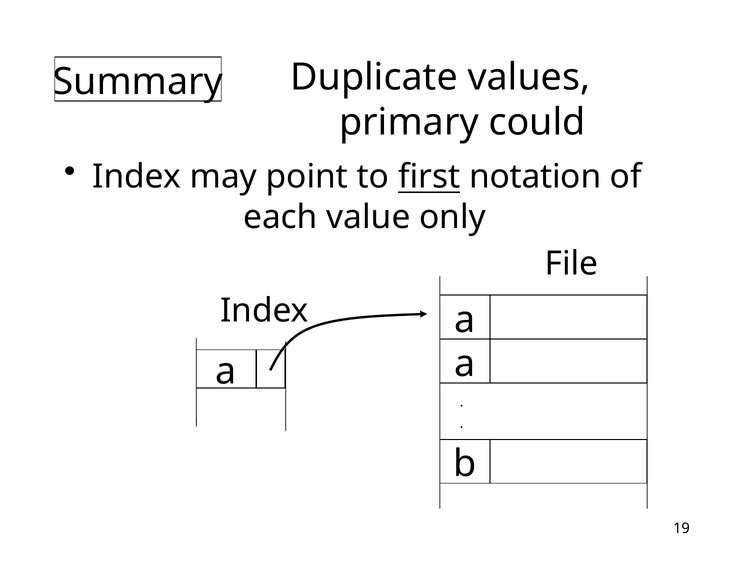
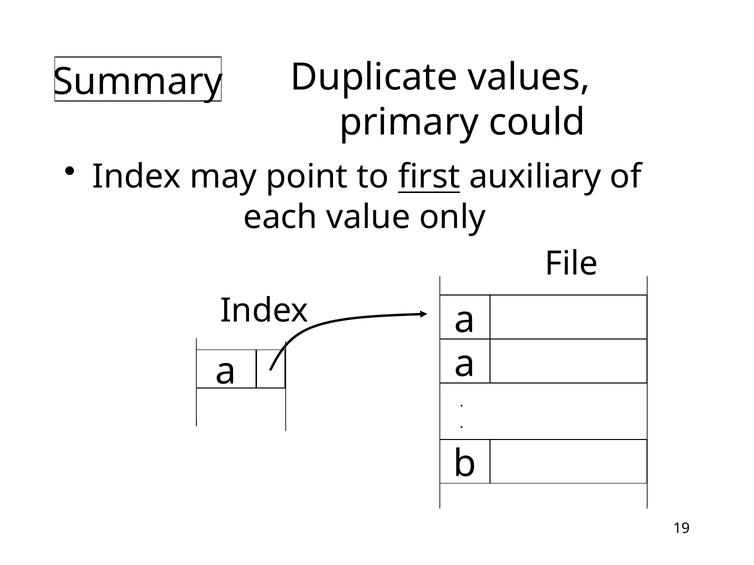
notation: notation -> auxiliary (535, 177)
